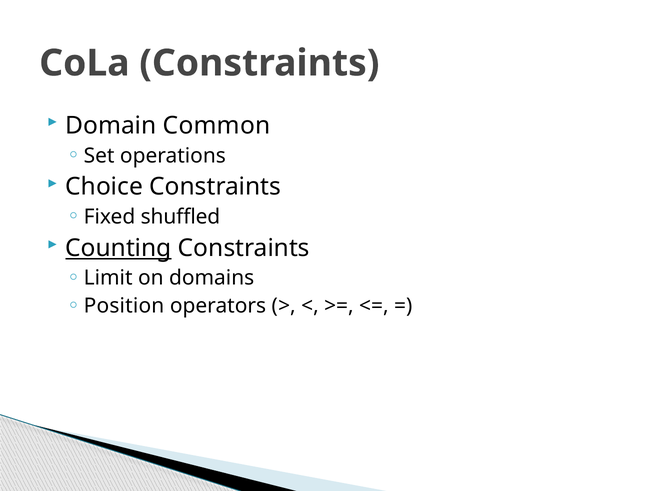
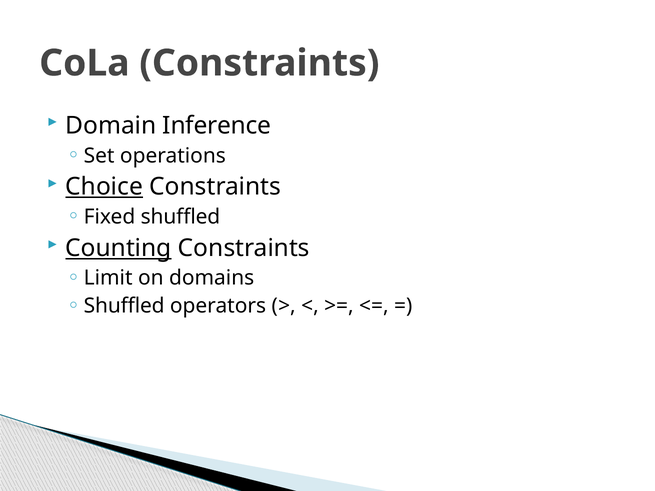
Common: Common -> Inference (217, 126)
Choice underline: none -> present (104, 187)
Position: Position -> Shuffled (124, 306)
